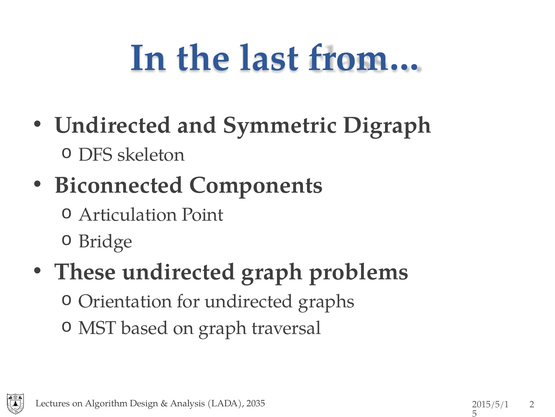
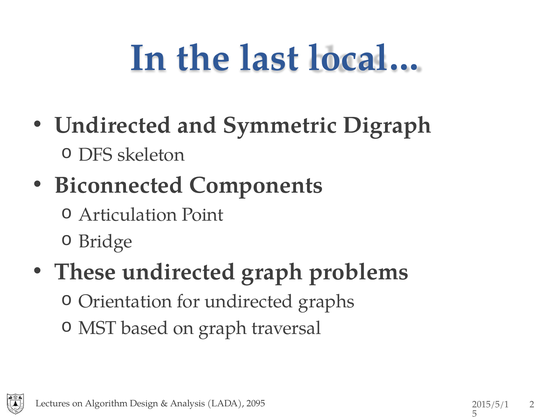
from…: from… -> local… (364, 58)
2035: 2035 -> 2095 (256, 403)
